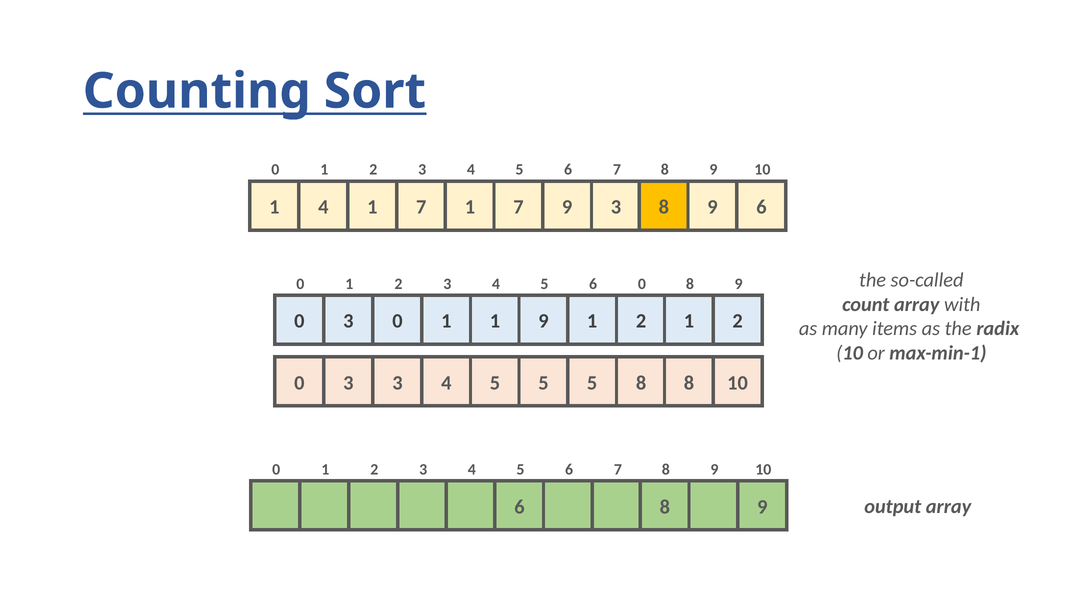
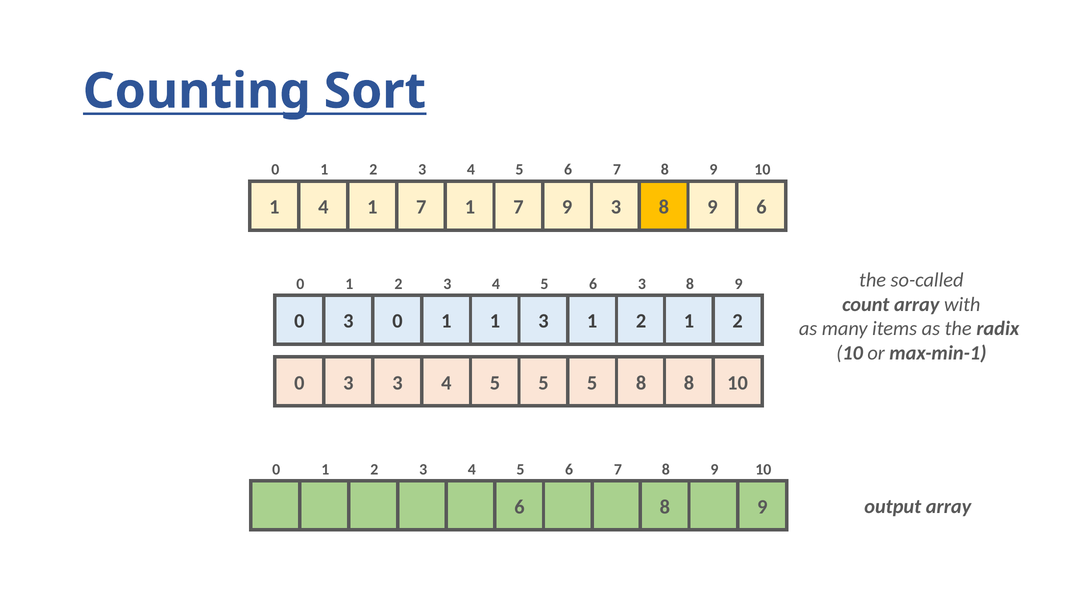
5 6 0: 0 -> 3 (642, 284)
1 9: 9 -> 3 (544, 321)
